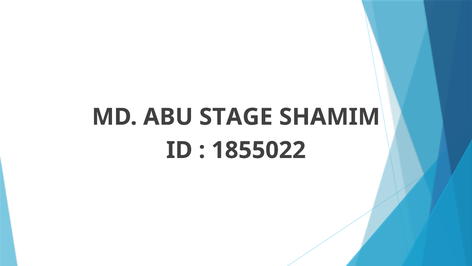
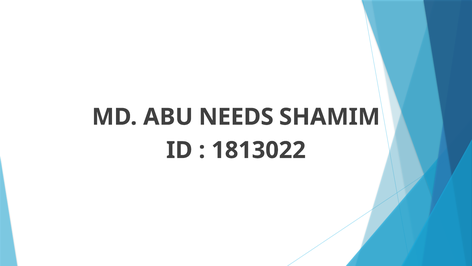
STAGE: STAGE -> NEEDS (236, 117)
1855022: 1855022 -> 1813022 (259, 150)
